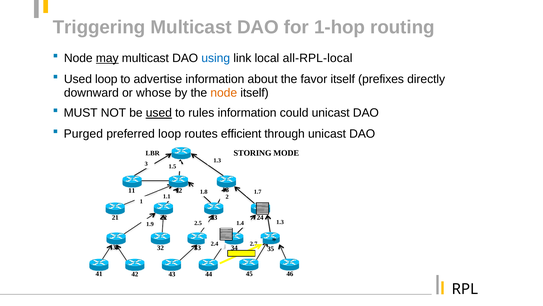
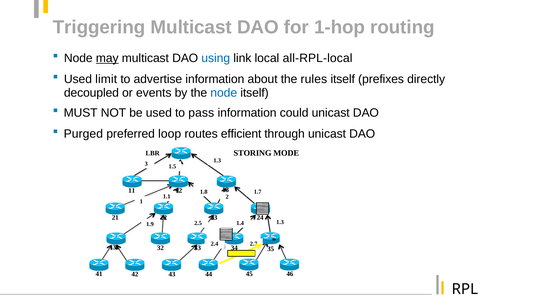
Used loop: loop -> limit (106, 79)
favor: favor -> rules (314, 79)
downward: downward -> decoupled (91, 93)
whose: whose -> events (154, 93)
node colour: orange -> blue (224, 93)
used underline: present -> none (159, 113)
rules: rules -> pass (201, 113)
